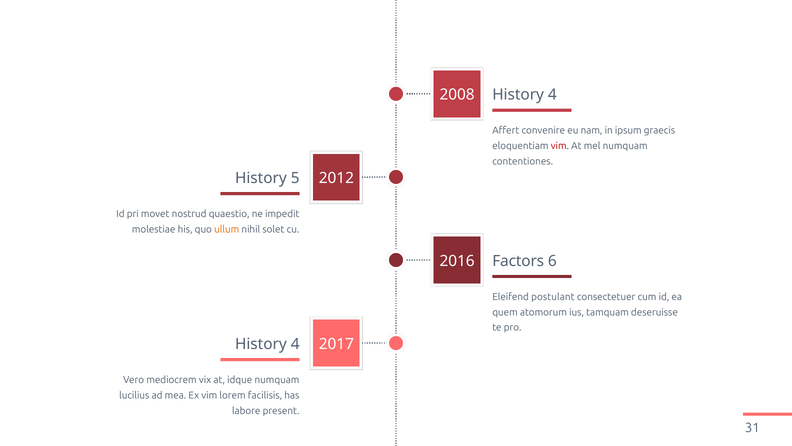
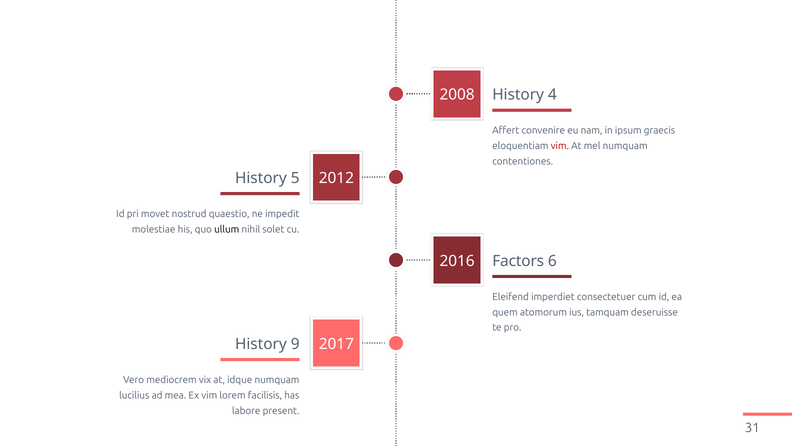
ullum colour: orange -> black (227, 229)
postulant: postulant -> imperdiet (553, 296)
4: 4 -> 9 (295, 344)
